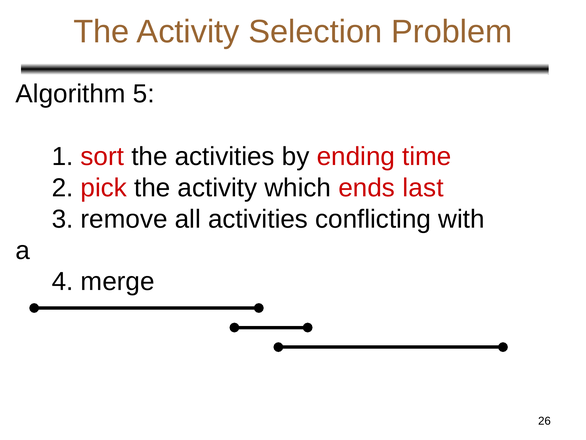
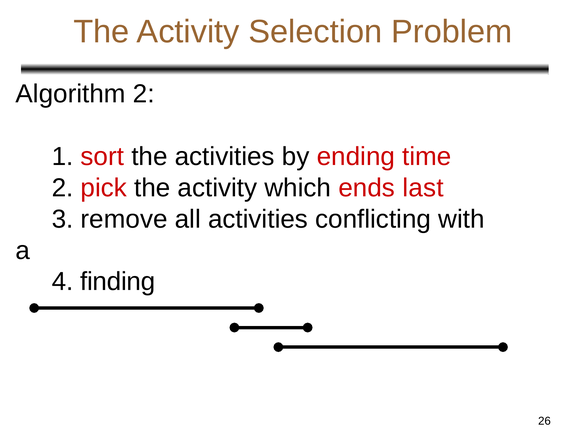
Algorithm 5: 5 -> 2 (144, 94)
merge: merge -> finding (118, 281)
